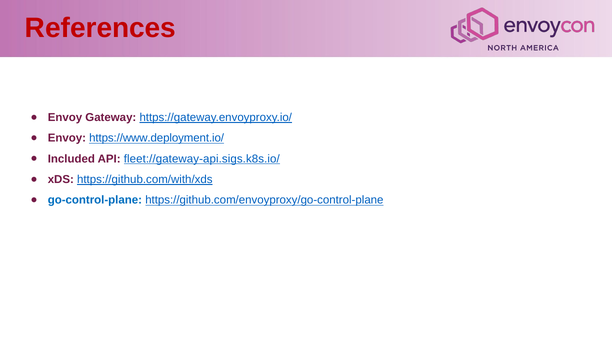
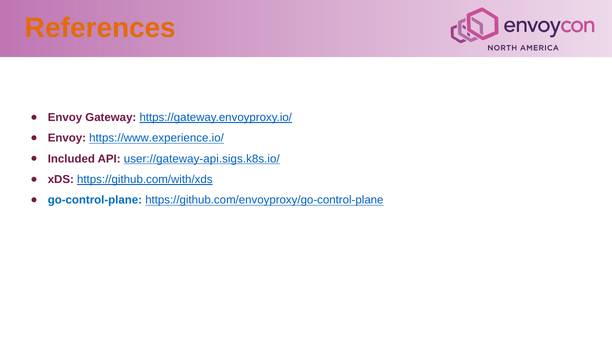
References colour: red -> orange (100, 28)
https://www.deployment.io/: https://www.deployment.io/ -> https://www.experience.io/ (157, 138)
fleet://gateway-api.sigs.k8s.io/: fleet://gateway-api.sigs.k8s.io/ -> user://gateway-api.sigs.k8s.io/ (202, 159)
